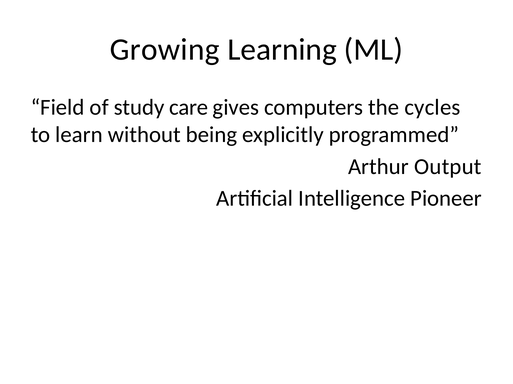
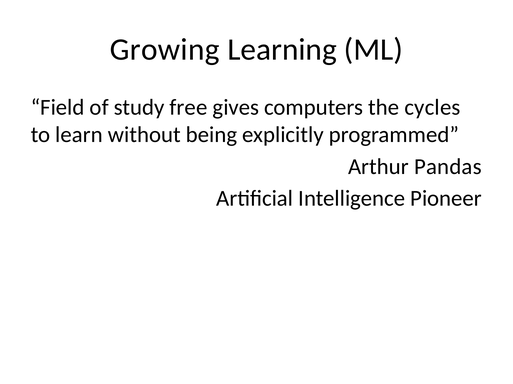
care: care -> free (188, 108)
Output: Output -> Pandas (448, 167)
